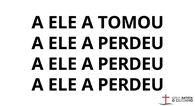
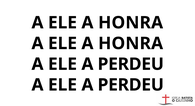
TOMOU: TOMOU -> HONRA (131, 23)
PERDEU: PERDEU -> HONRA (131, 43)
